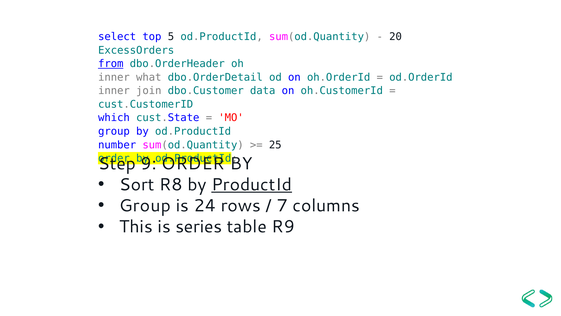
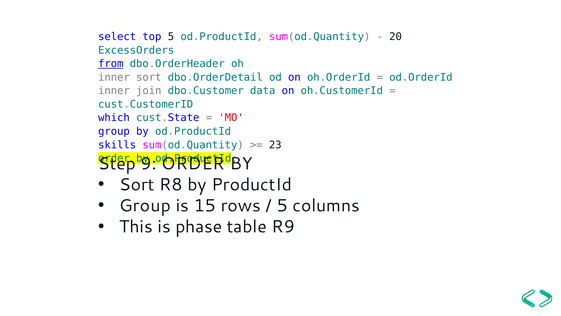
inner what: what -> sort (149, 77)
number: number -> skills (117, 145)
25: 25 -> 23 (275, 145)
ProductId underline: present -> none (252, 184)
24: 24 -> 15 (205, 206)
7: 7 -> 5 (282, 206)
series: series -> phase (199, 227)
